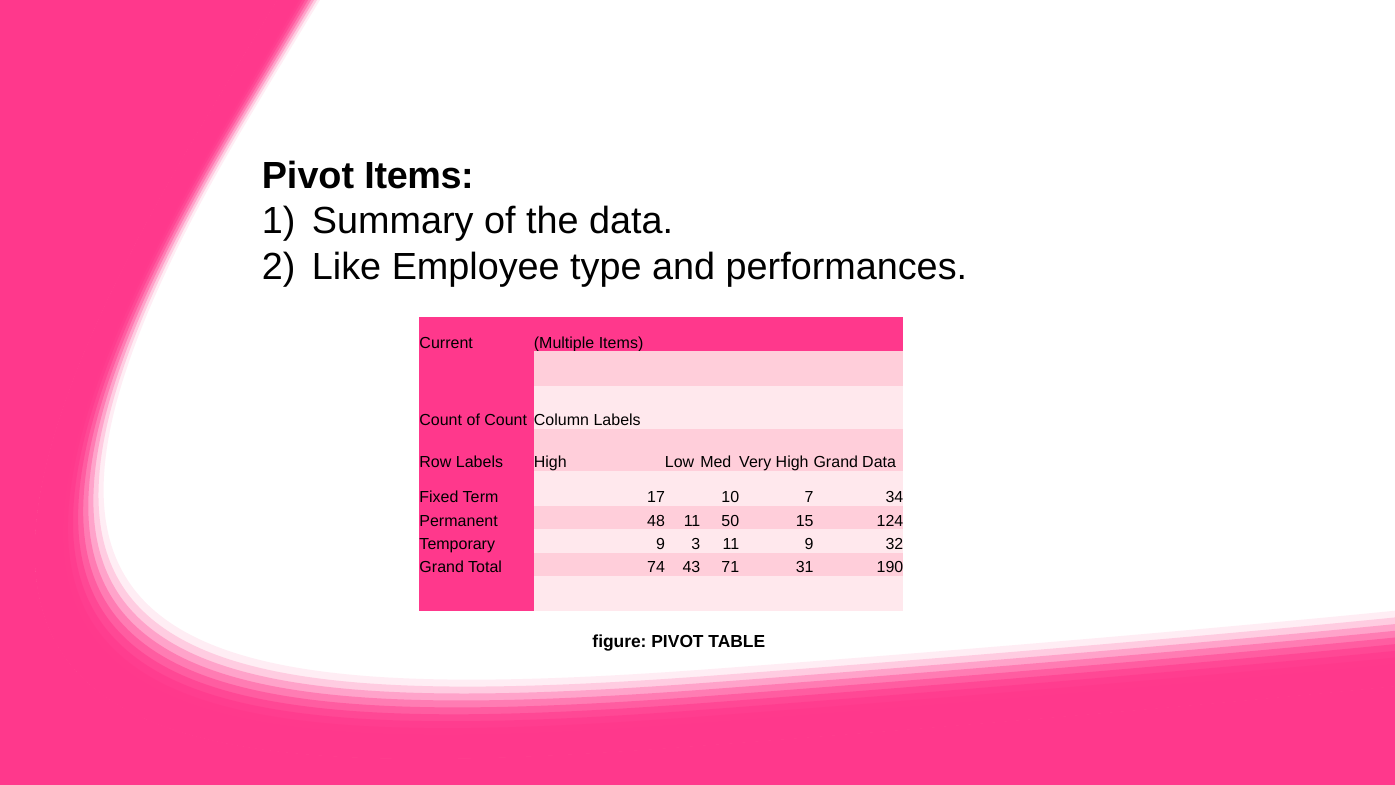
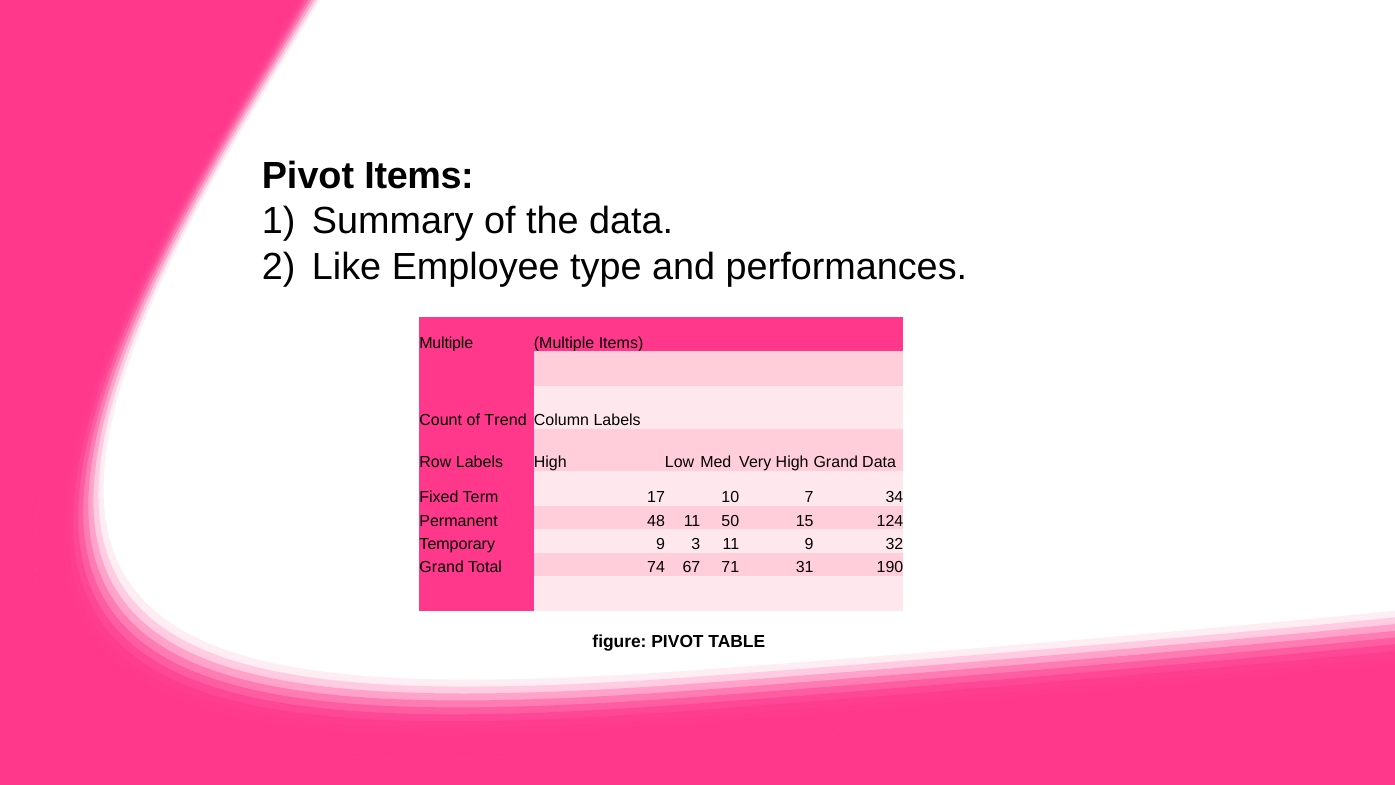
Current: Current -> Multiple (446, 343)
of Count: Count -> Trend (506, 420)
43: 43 -> 67 (691, 567)
